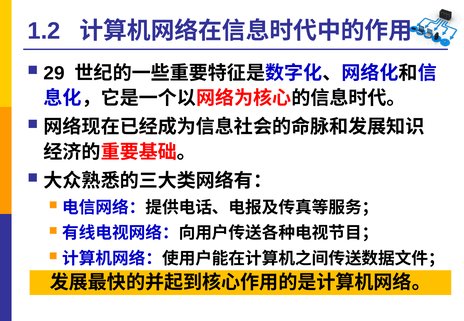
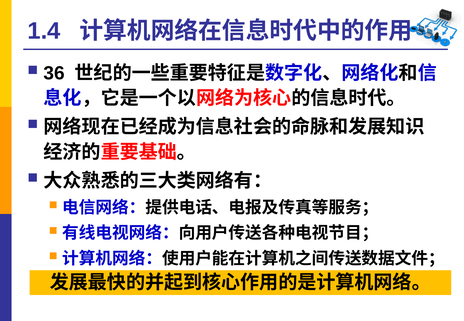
1.2: 1.2 -> 1.4 (44, 31)
29: 29 -> 36 (54, 73)
